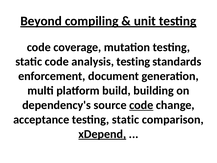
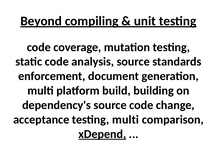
analysis testing: testing -> source (133, 62)
code underline: present -> none (141, 105)
acceptance testing static: static -> multi (126, 119)
